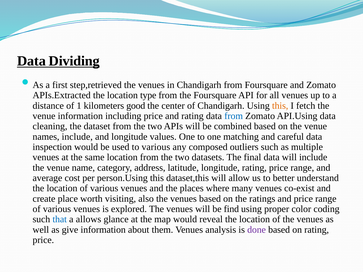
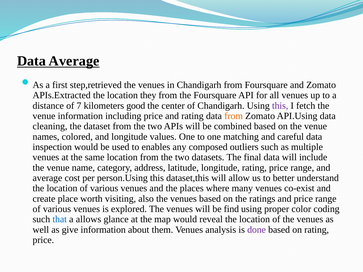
Data Dividing: Dividing -> Average (74, 61)
type: type -> they (148, 95)
1: 1 -> 7 (79, 106)
this colour: orange -> purple (280, 106)
from colour: blue -> orange (234, 116)
names include: include -> colored (77, 137)
to various: various -> enables (156, 147)
